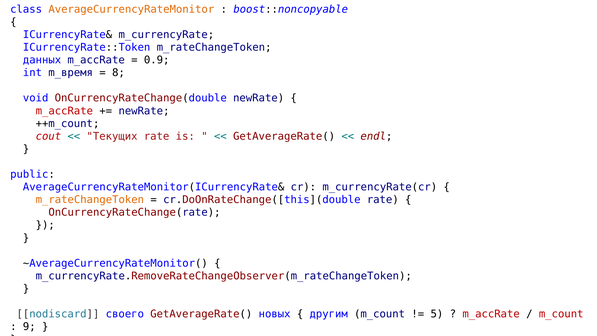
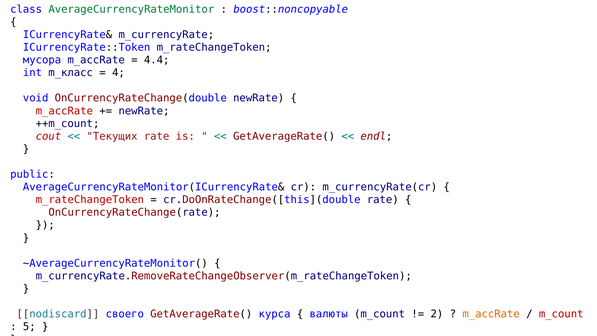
AverageCurrencyRateMonitor colour: orange -> green (131, 9)
данных: данных -> мусора (42, 60)
0.9: 0.9 -> 4.4 (157, 60)
m_время: m_время -> m_класс (71, 73)
8: 8 -> 4 (118, 73)
m_rateChangeToken colour: orange -> red (90, 200)
новых: новых -> курса (275, 314)
другим: другим -> валюты (329, 314)
5: 5 -> 2 (437, 314)
m_accRate colour: red -> orange (491, 314)
9: 9 -> 5 (29, 327)
